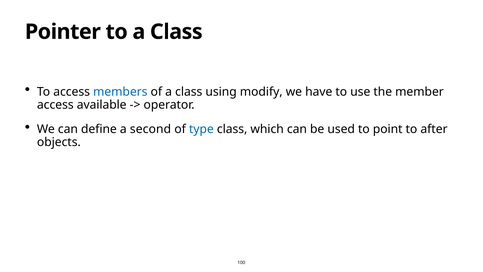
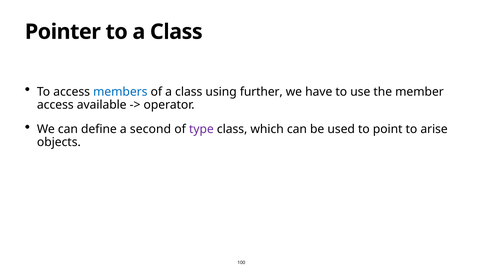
modify: modify -> further (261, 92)
type colour: blue -> purple (201, 129)
after: after -> arise (434, 129)
